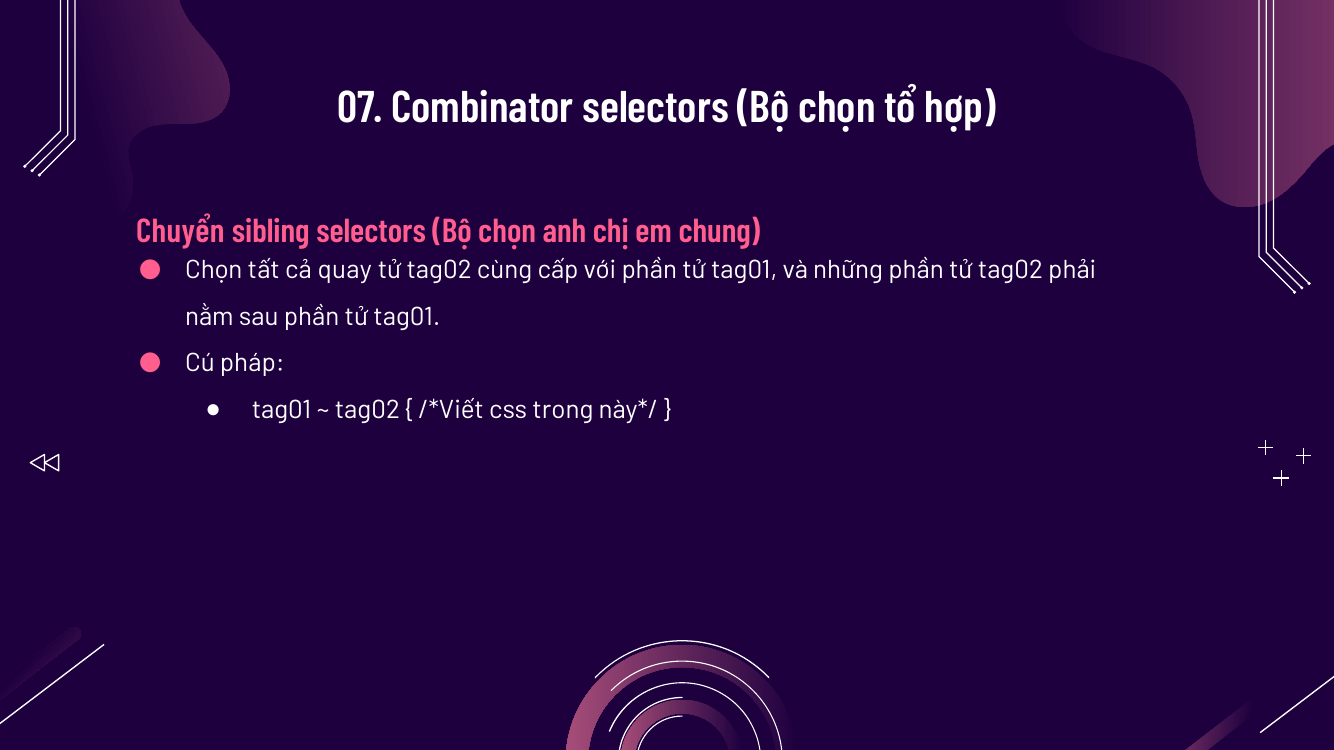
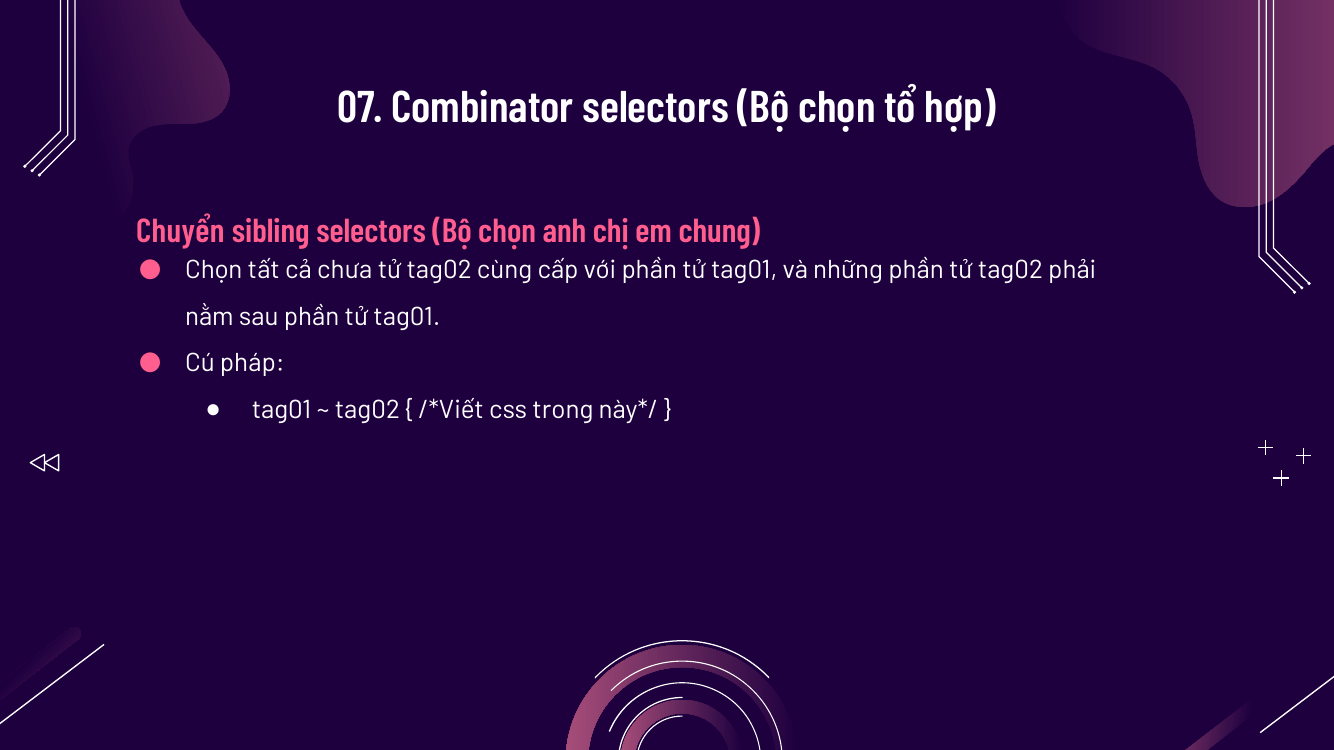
quay: quay -> chưa (345, 270)
